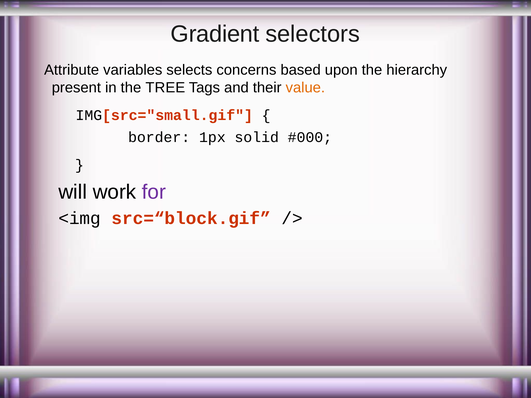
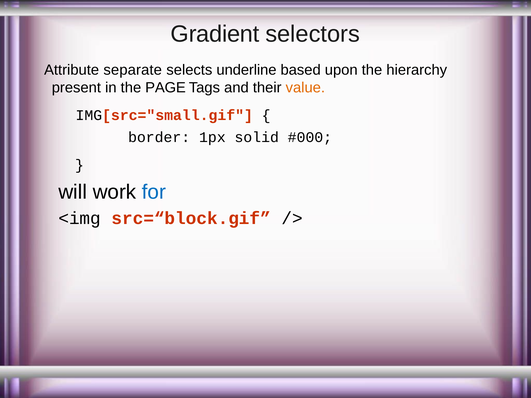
variables: variables -> separate (133, 70)
concerns: concerns -> underline (246, 70)
TREE: TREE -> PAGE (165, 88)
for colour: purple -> blue (154, 192)
